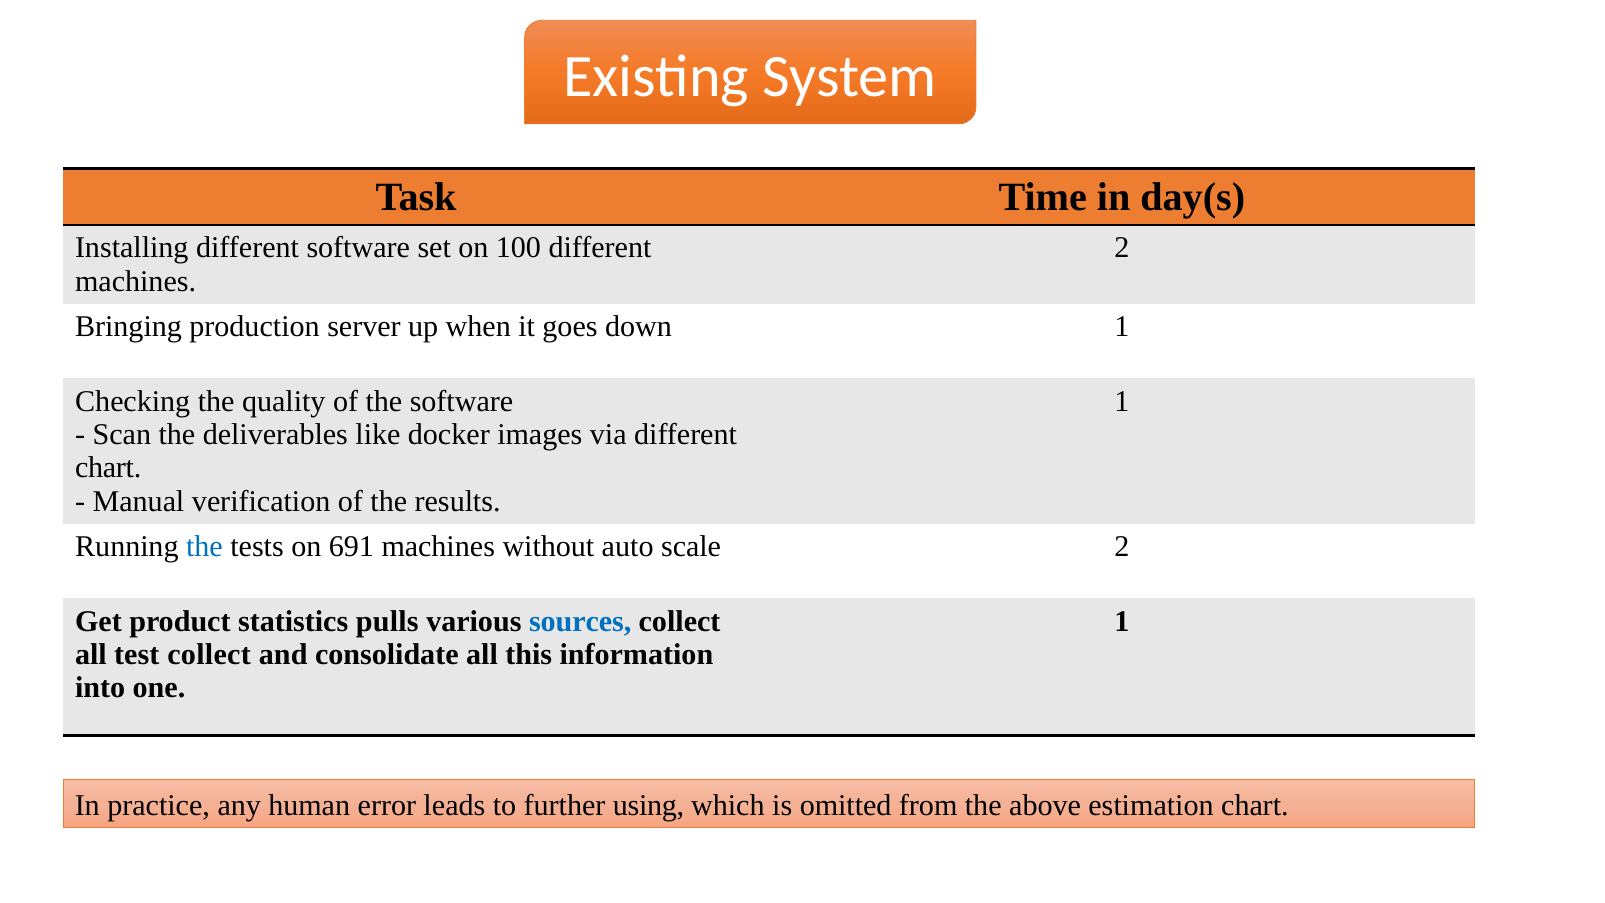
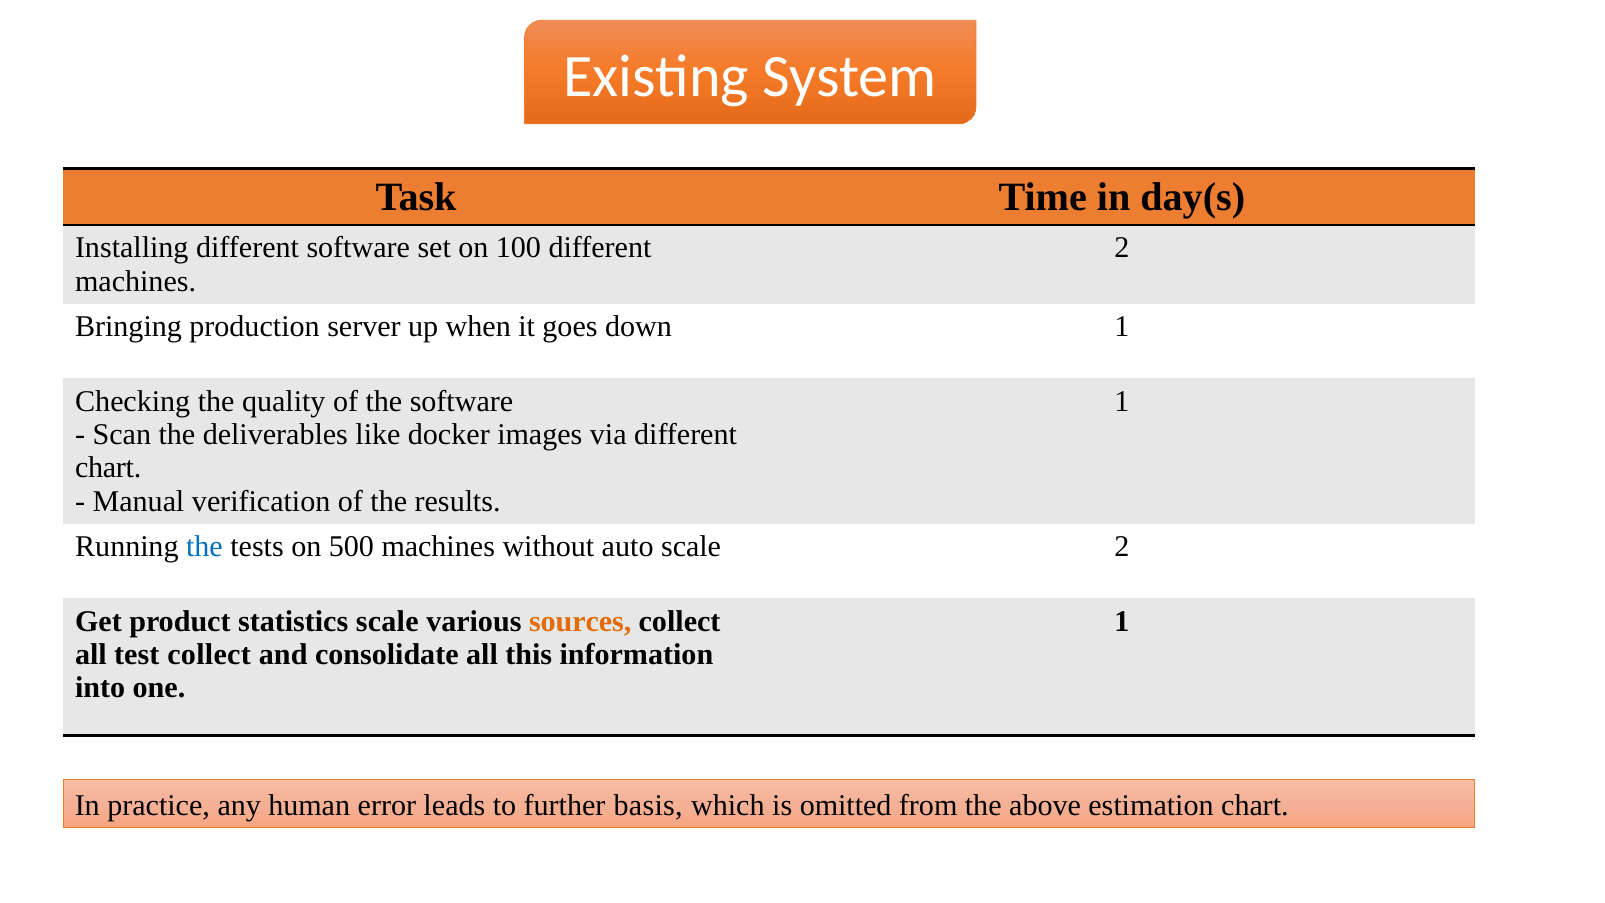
691: 691 -> 500 (351, 547)
statistics pulls: pulls -> scale (387, 621)
sources colour: blue -> orange (580, 621)
using: using -> basis (648, 806)
